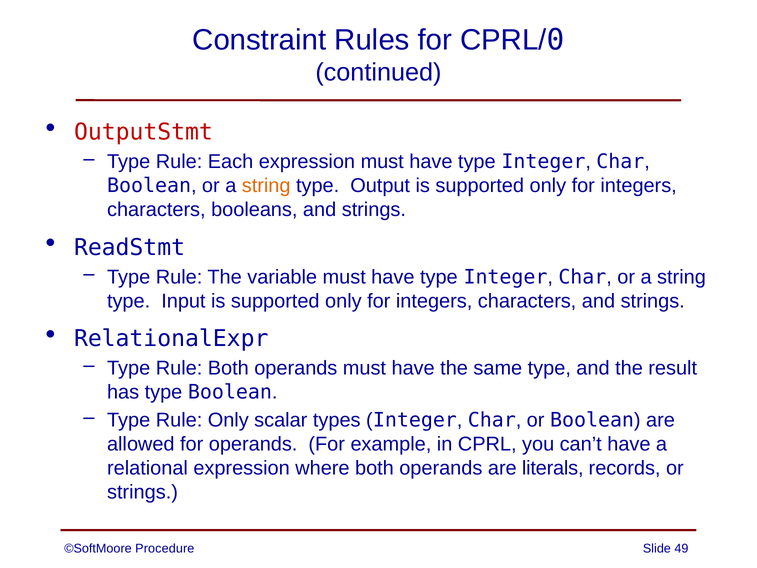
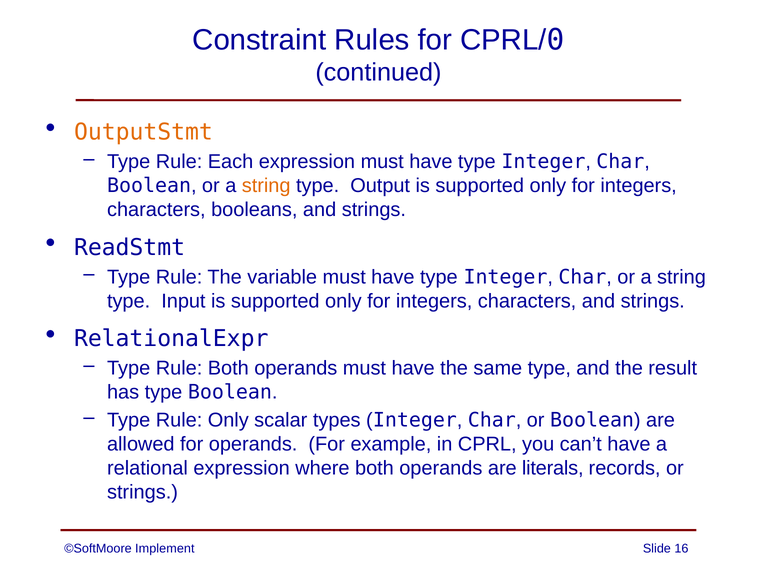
OutputStmt colour: red -> orange (143, 132)
Procedure: Procedure -> Implement (165, 548)
49: 49 -> 16 (681, 548)
